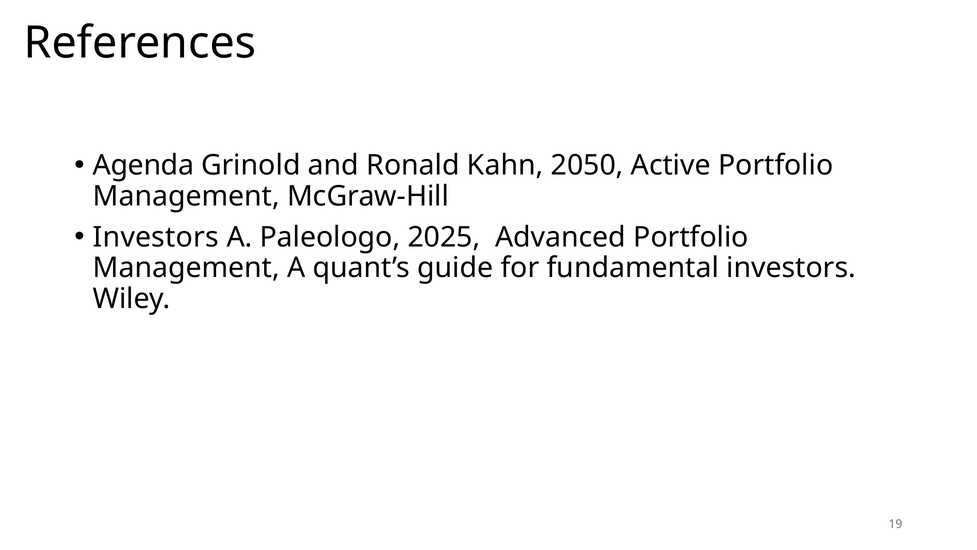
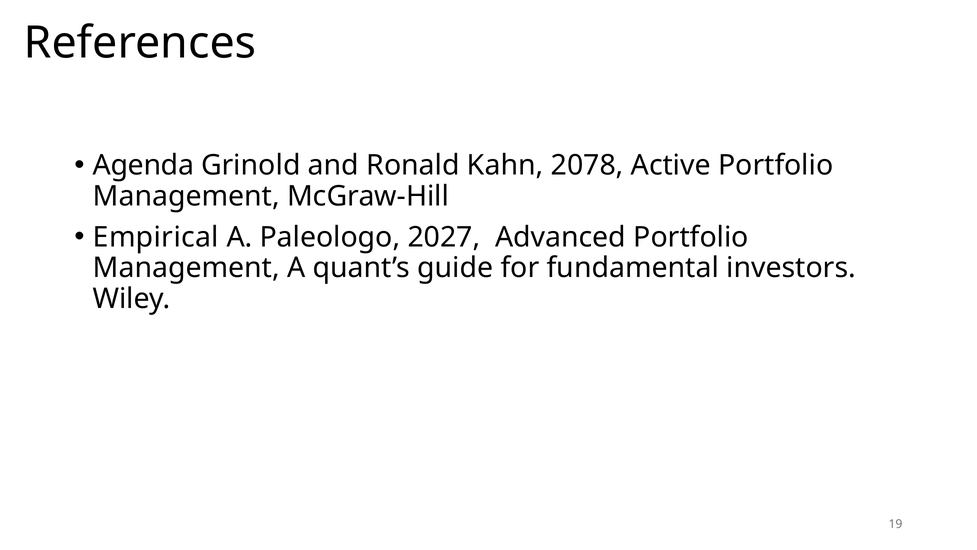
2050: 2050 -> 2078 (587, 165)
Investors: Investors -> Empirical (156, 237)
2025: 2025 -> 2027 (444, 237)
